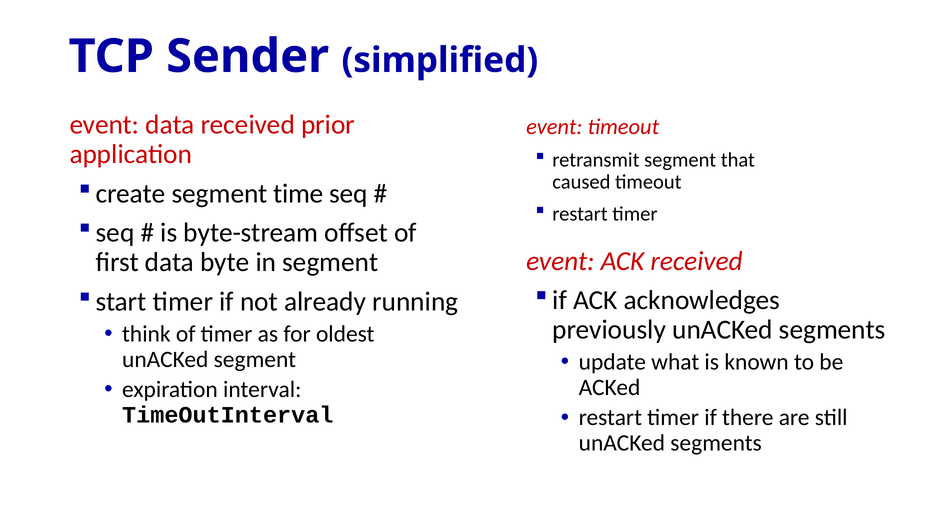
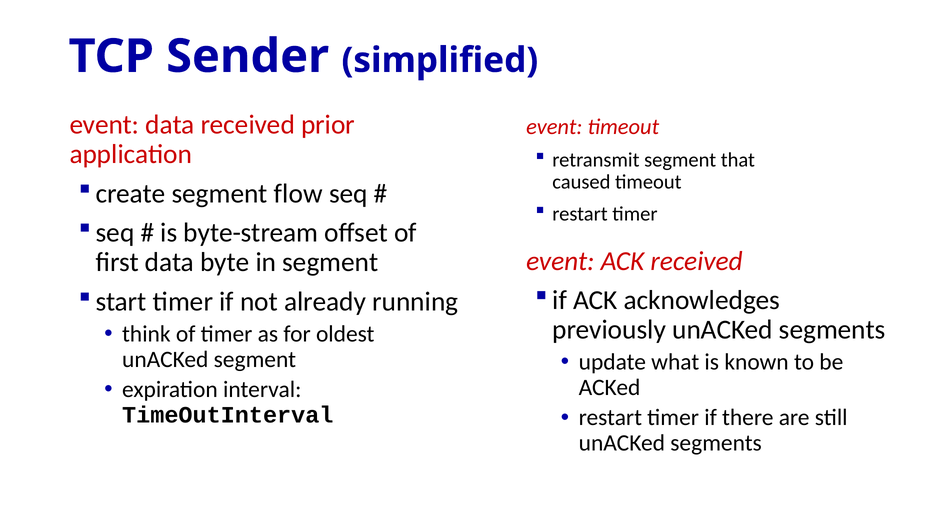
time: time -> flow (298, 194)
